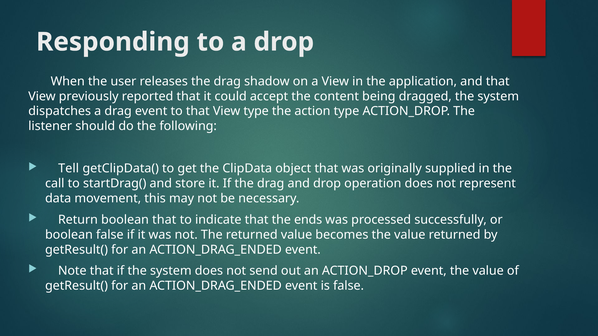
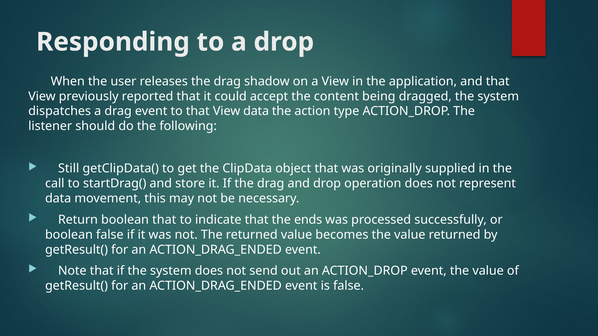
View type: type -> data (256, 111)
Tell: Tell -> Still (69, 169)
